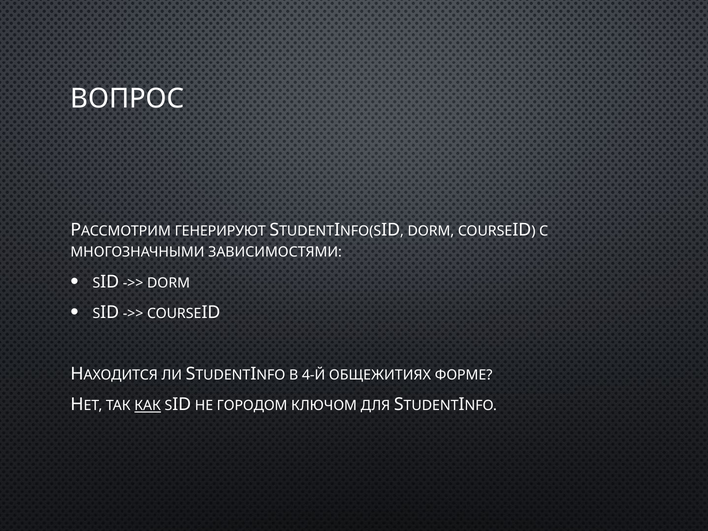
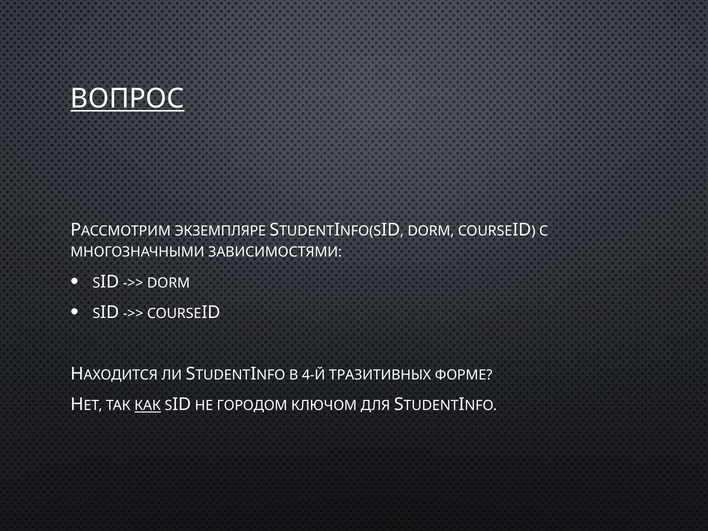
ВОПРОС underline: none -> present (127, 99)
ГЕНЕРИРУЮТ: ГЕНЕРИРУЮТ -> ЭКЗЕМПЛЯРЕ (220, 231)
ОБЩЕЖИТИЯХ: ОБЩЕЖИТИЯХ -> ТРАЗИТИВНЫХ (380, 375)
